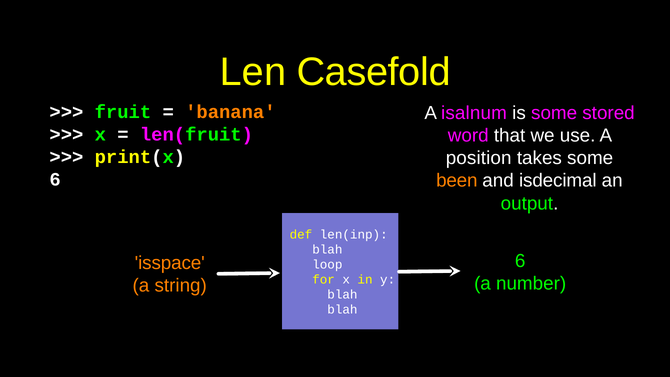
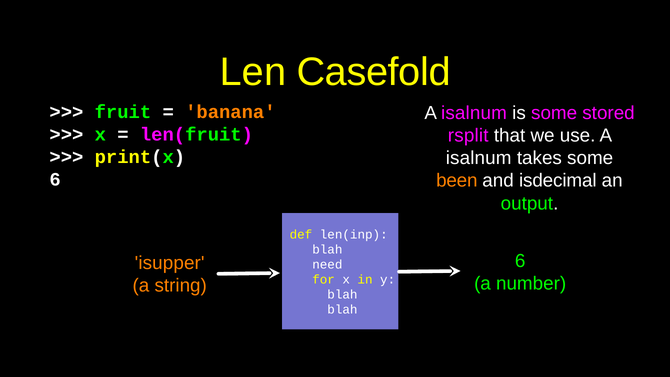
word: word -> rsplit (468, 135)
position: position -> isalnum (479, 158)
isspace: isspace -> isupper (170, 263)
loop: loop -> need (327, 264)
